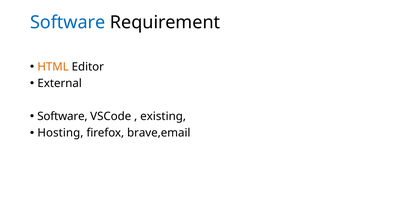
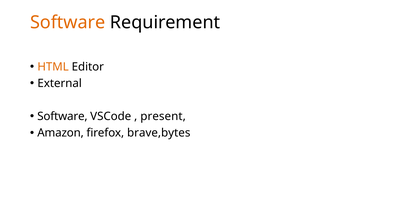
Software colour: blue -> orange (68, 22)
existing: existing -> present (163, 116)
Hosting: Hosting -> Amazon (61, 133)
brave,email: brave,email -> brave,bytes (159, 133)
